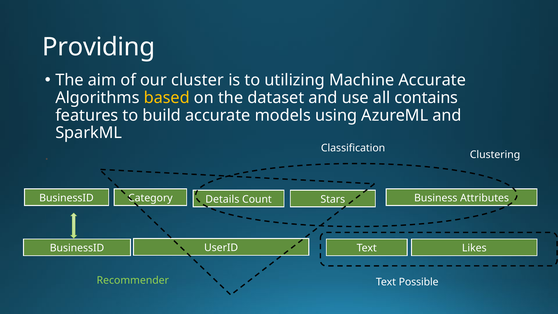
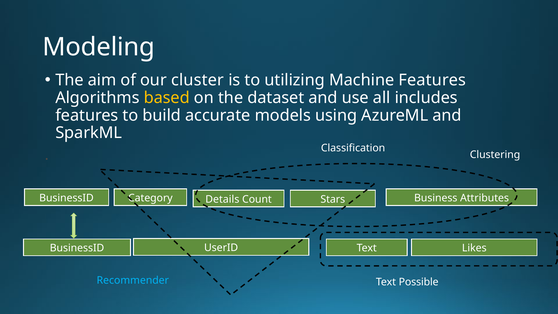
Providing: Providing -> Modeling (99, 47)
Machine Accurate: Accurate -> Features (432, 80)
contains: contains -> includes (426, 98)
Recommender colour: light green -> light blue (133, 280)
